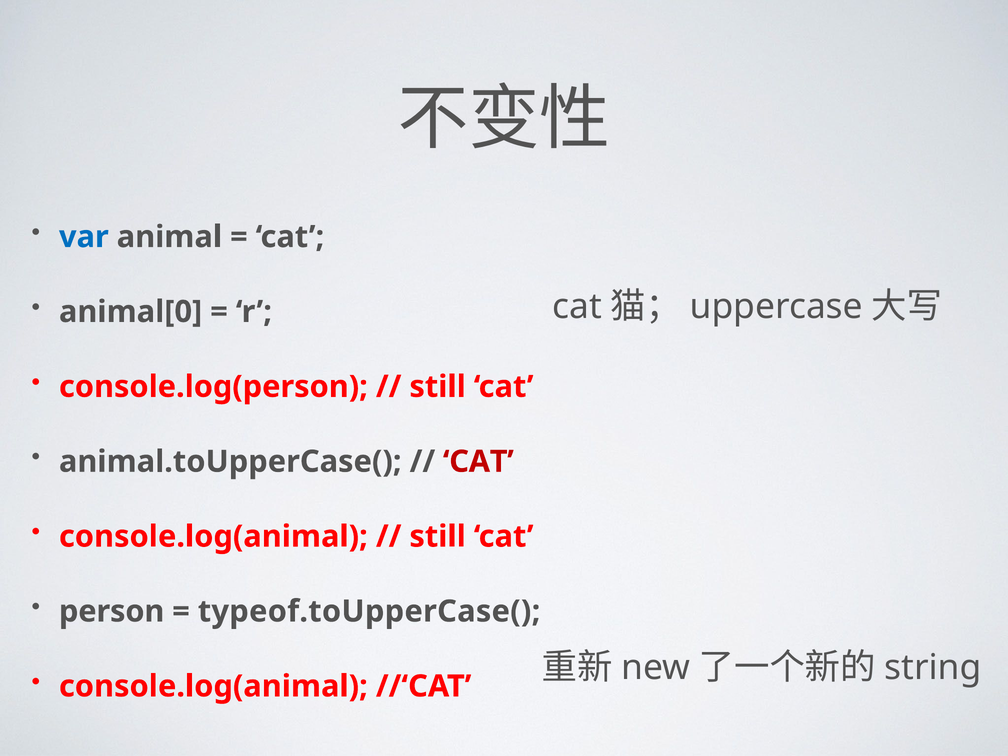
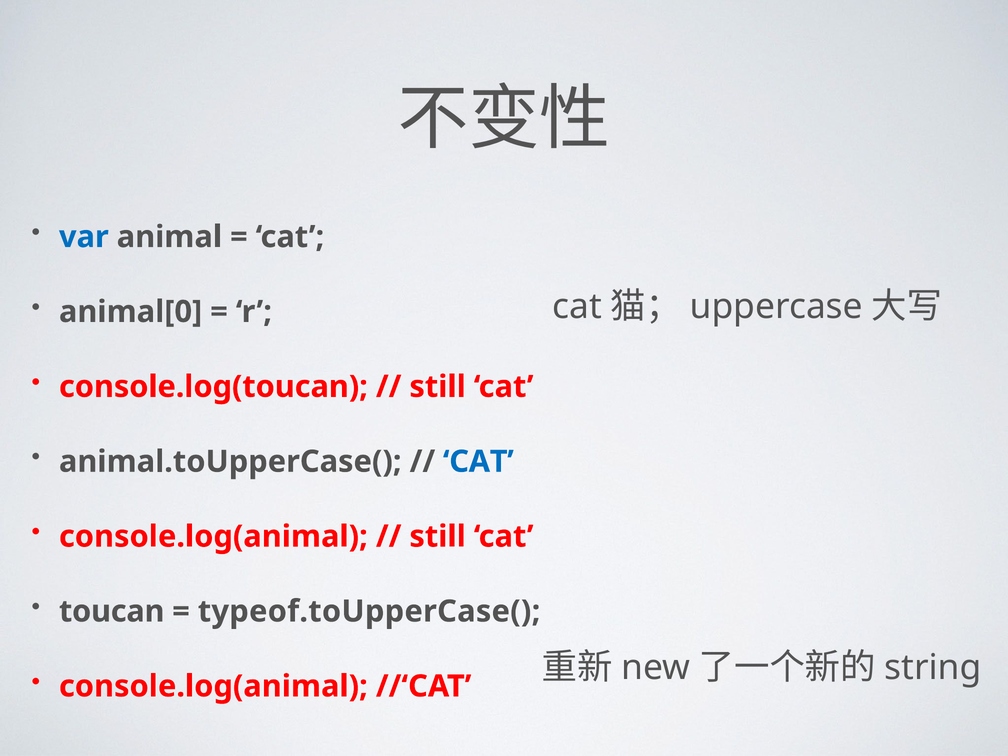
console.log(person: console.log(person -> console.log(toucan (213, 387)
CAT colour: red -> blue (478, 462)
person: person -> toucan (112, 611)
